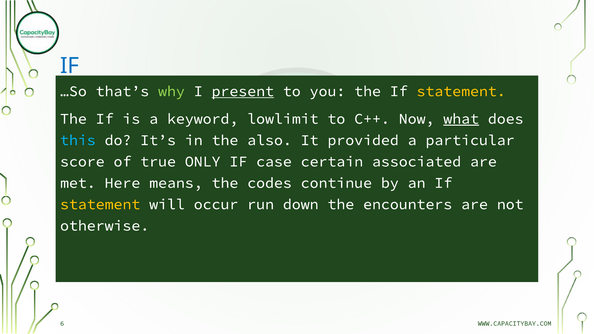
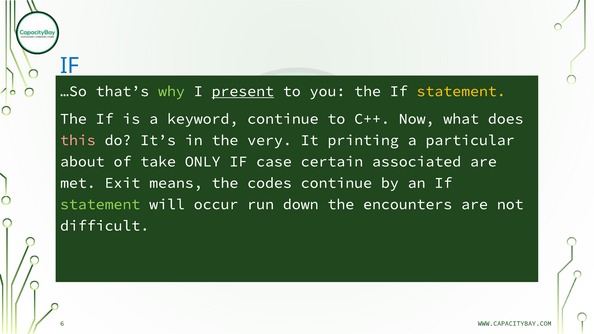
keyword lowlimit: lowlimit -> continue (283, 119)
what underline: present -> none (461, 119)
this colour: light blue -> pink (78, 140)
also: also -> very (270, 140)
provided: provided -> printing (363, 140)
score: score -> about (82, 162)
true: true -> take (158, 162)
Here: Here -> Exit (122, 183)
statement colour: yellow -> light green (100, 204)
otherwise: otherwise -> difficult (105, 226)
